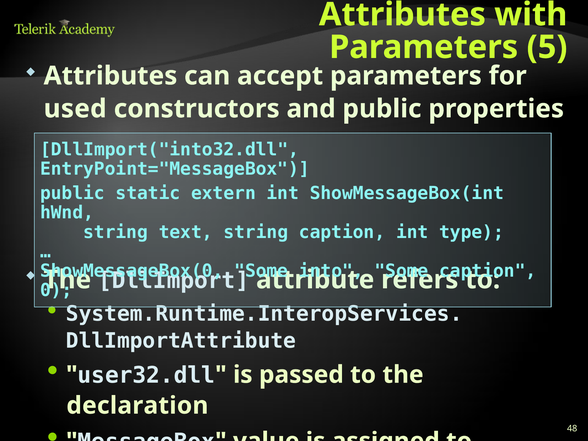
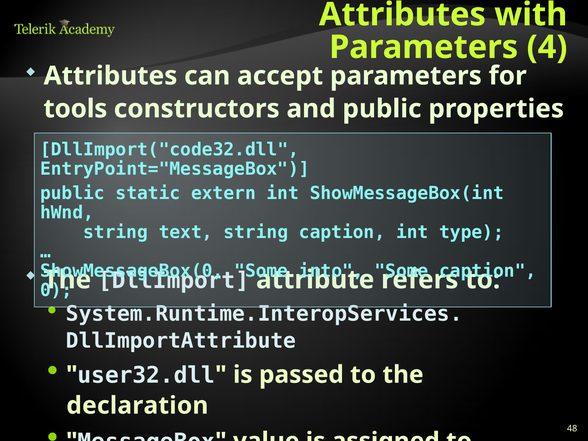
5: 5 -> 4 (547, 47)
used: used -> tools (75, 109)
DllImport("into32.dll: DllImport("into32.dll -> DllImport("code32.dll (170, 150)
